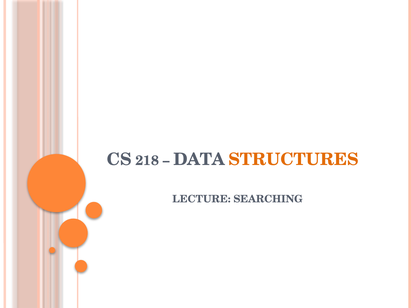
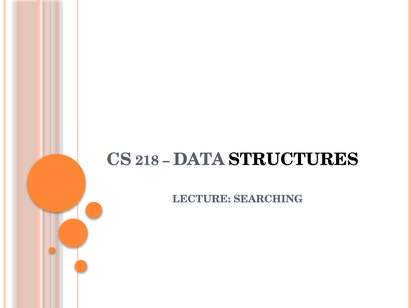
STRUCTURES colour: orange -> black (294, 160)
